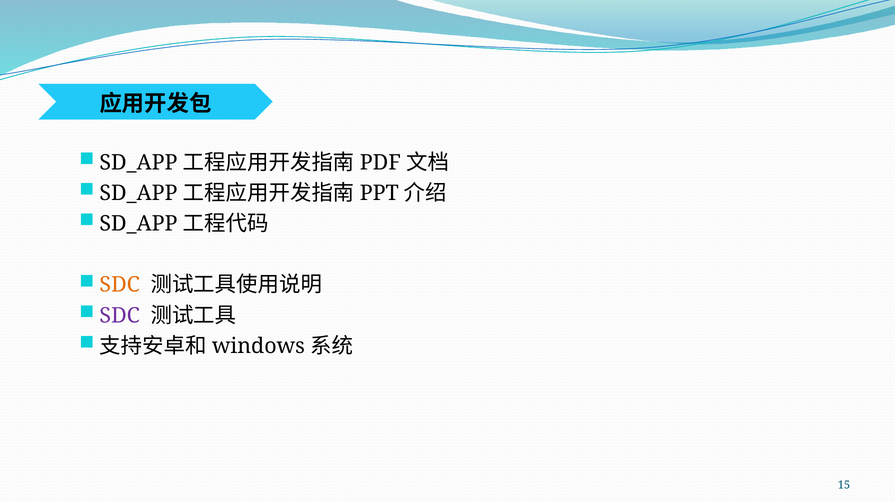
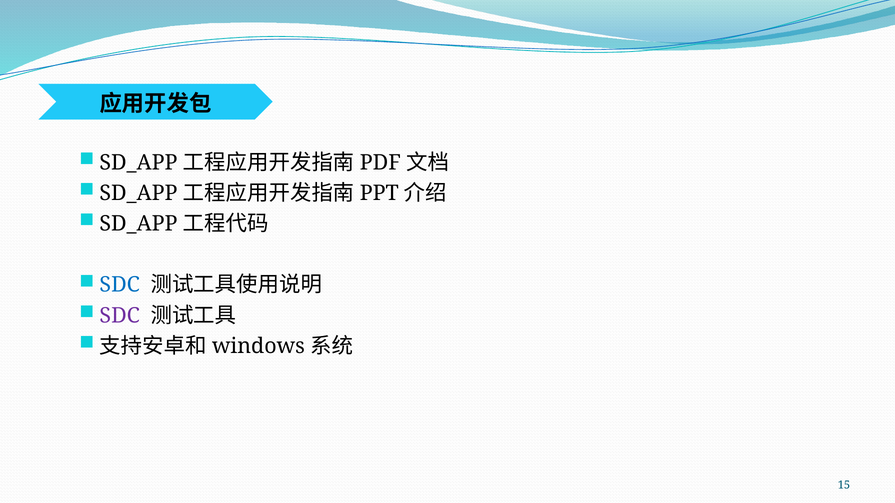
SDC colour: orange -> blue (120, 285)
